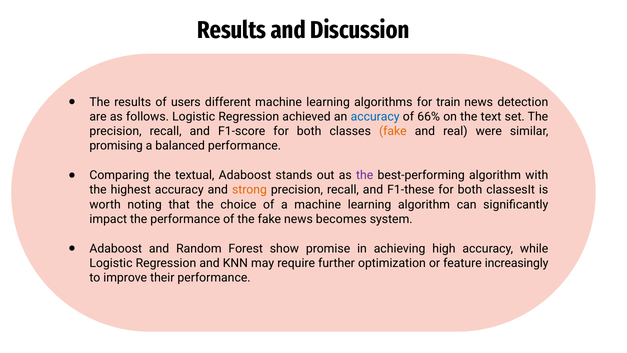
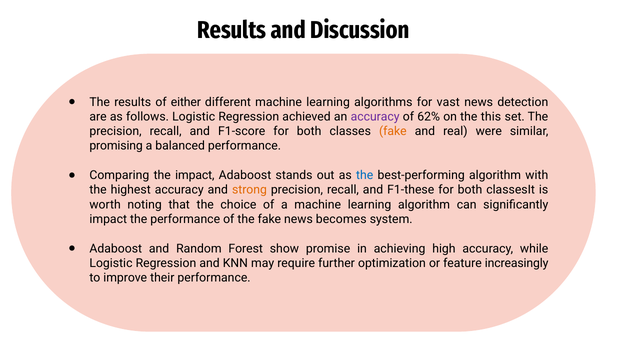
users: users -> either (186, 102)
train: train -> vast (448, 102)
accuracy colour: blue -> purple (375, 117)
66%: 66% -> 62% (429, 117)
text: text -> this (491, 117)
the textual: textual -> impact (195, 175)
the colour: purple -> blue (365, 175)
